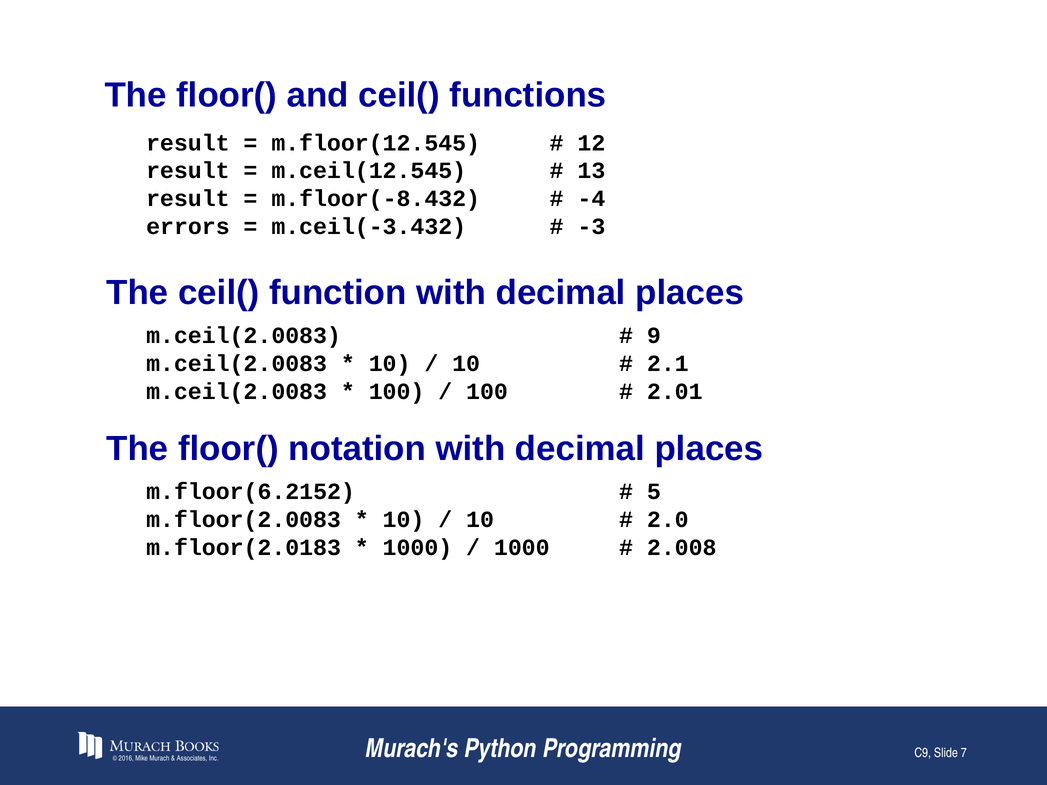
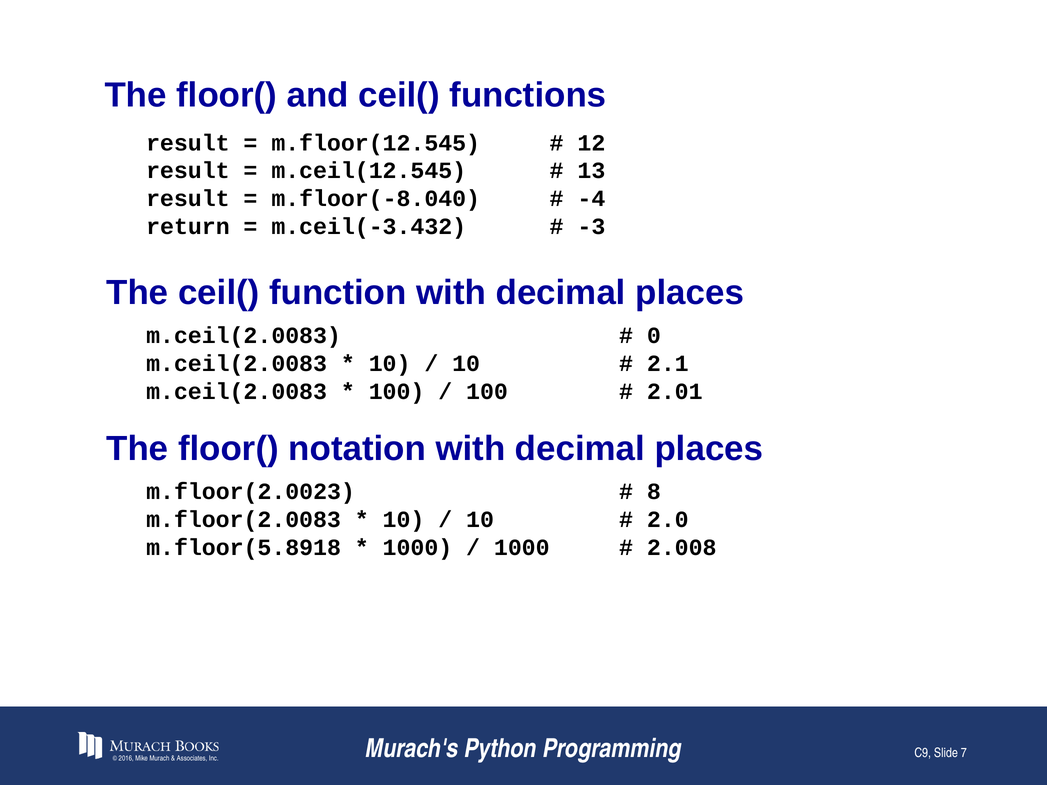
m.floor(-8.432: m.floor(-8.432 -> m.floor(-8.040 (376, 199)
errors: errors -> return (188, 227)
9: 9 -> 0 (654, 336)
m.floor(6.2152: m.floor(6.2152 -> m.floor(2.0023 (251, 492)
5: 5 -> 8 (654, 492)
m.floor(2.0183: m.floor(2.0183 -> m.floor(5.8918 (244, 548)
